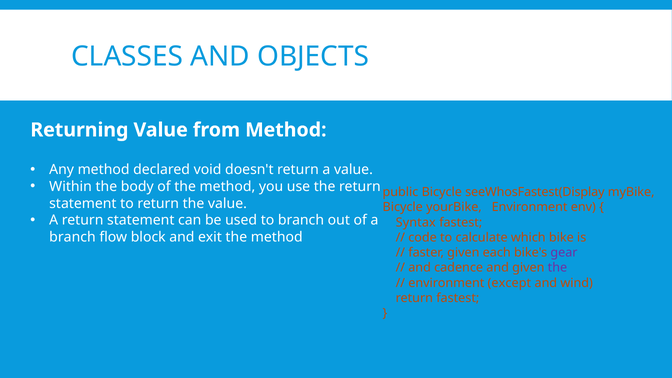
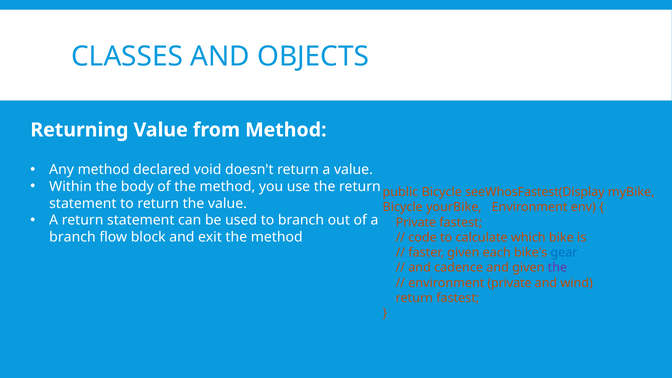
Syntax: Syntax -> Private (416, 222)
gear colour: purple -> blue (564, 253)
environment except: except -> private (509, 283)
